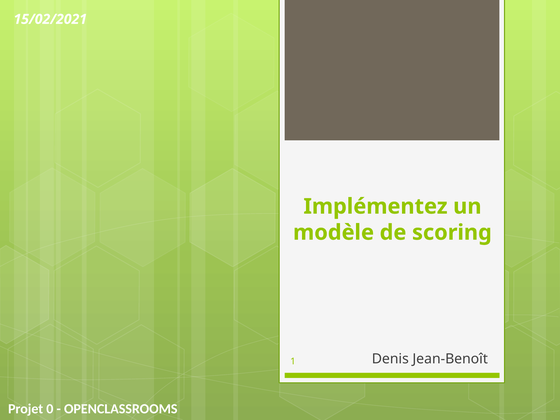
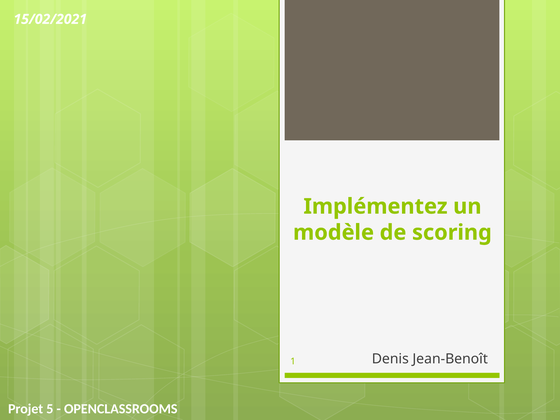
0: 0 -> 5 (50, 409)
